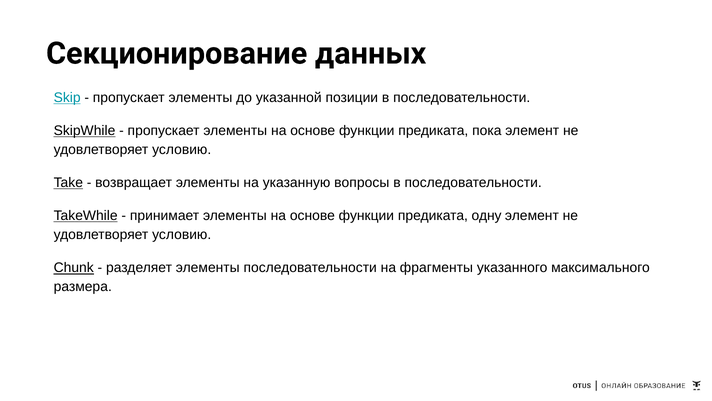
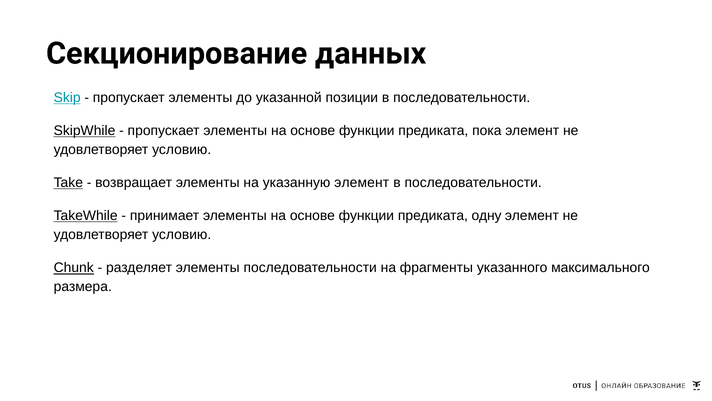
указанную вопросы: вопросы -> элемент (362, 182)
